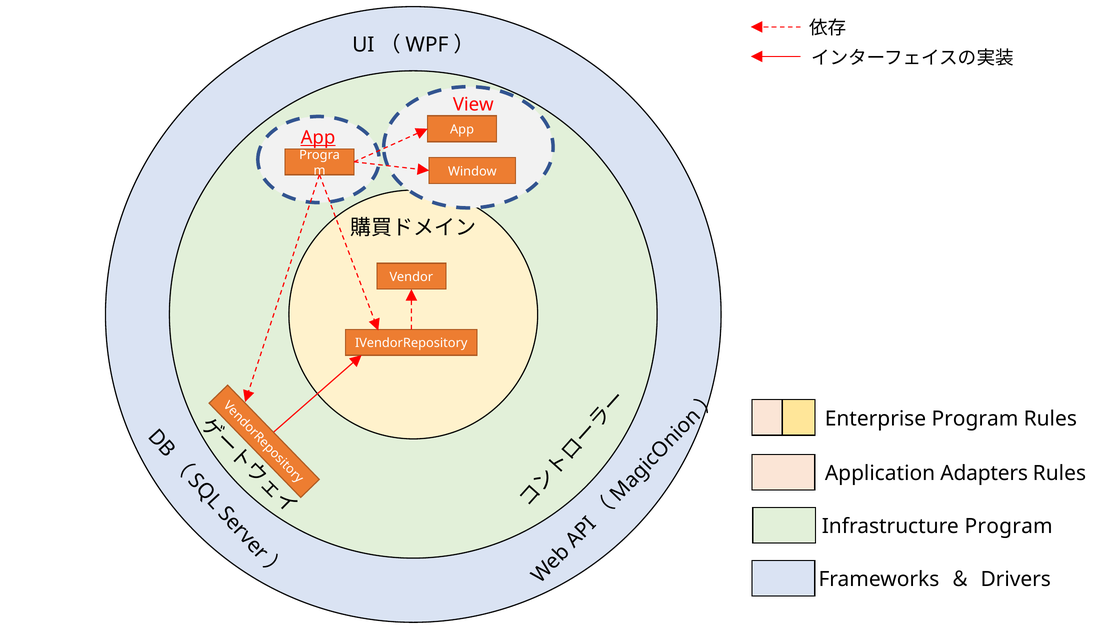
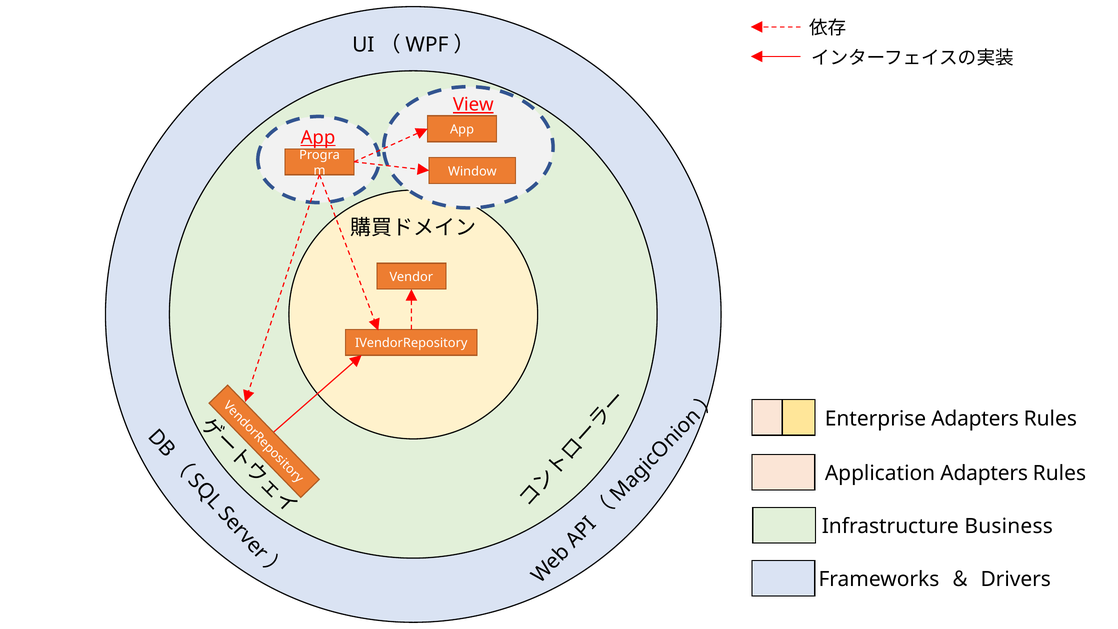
View underline: none -> present (473, 105)
Enterprise Program: Program -> Adapters (975, 419)
Infrastructure Program: Program -> Business (1009, 526)
